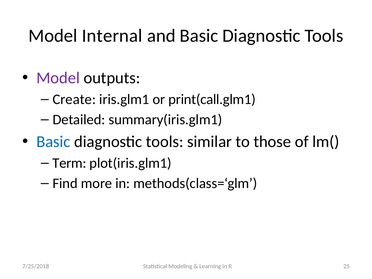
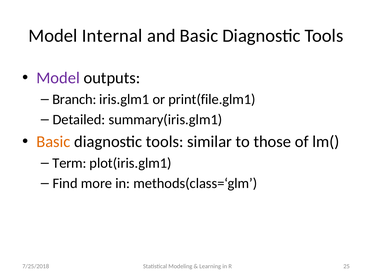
Create: Create -> Branch (74, 99)
print(call.glm1: print(call.glm1 -> print(file.glm1 (212, 99)
Basic colour: blue -> orange (53, 142)
